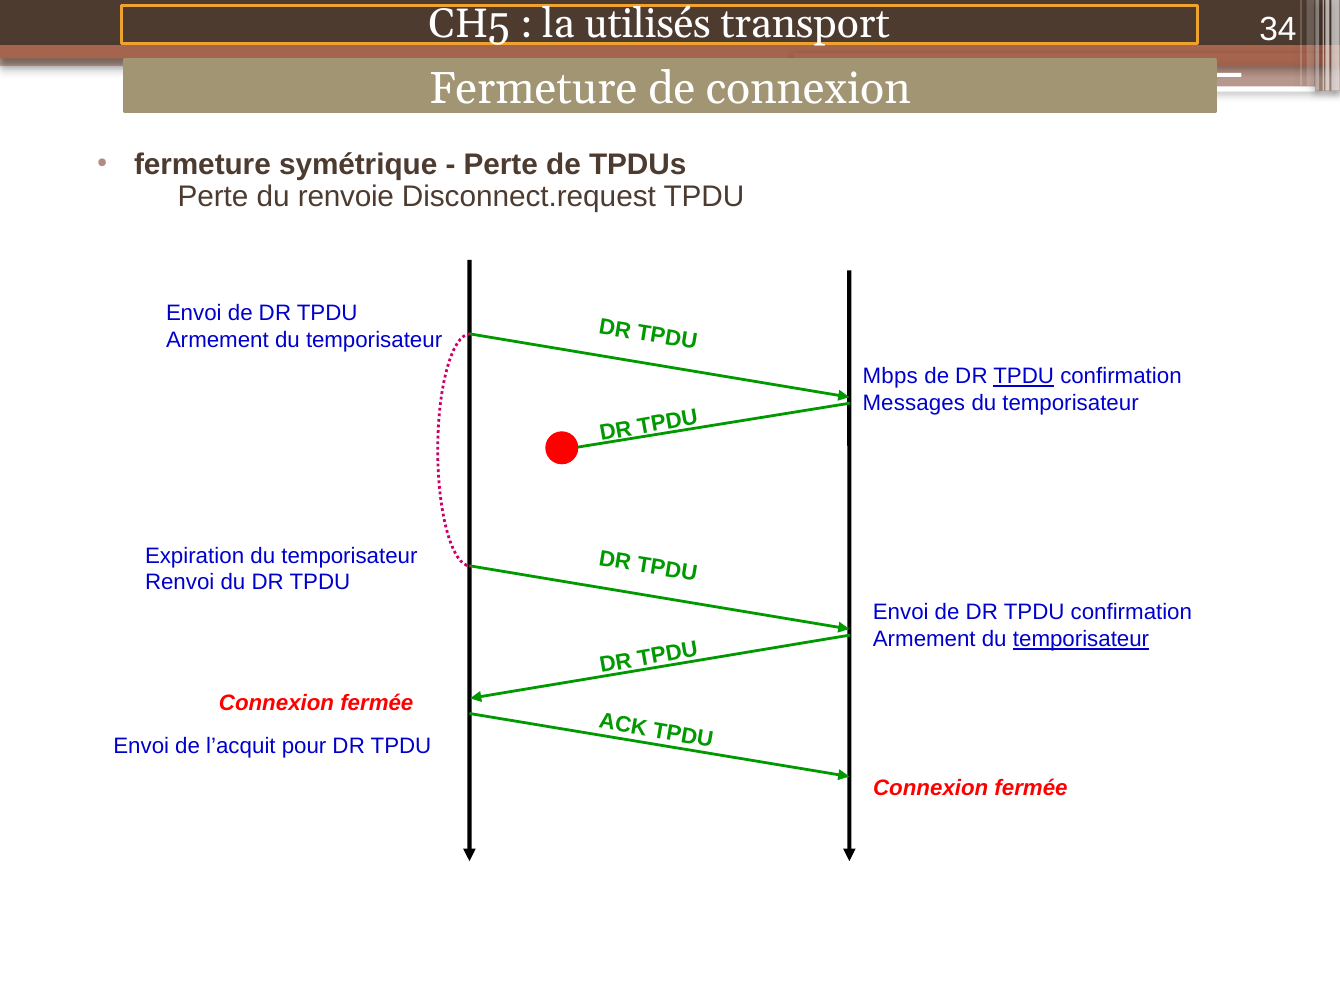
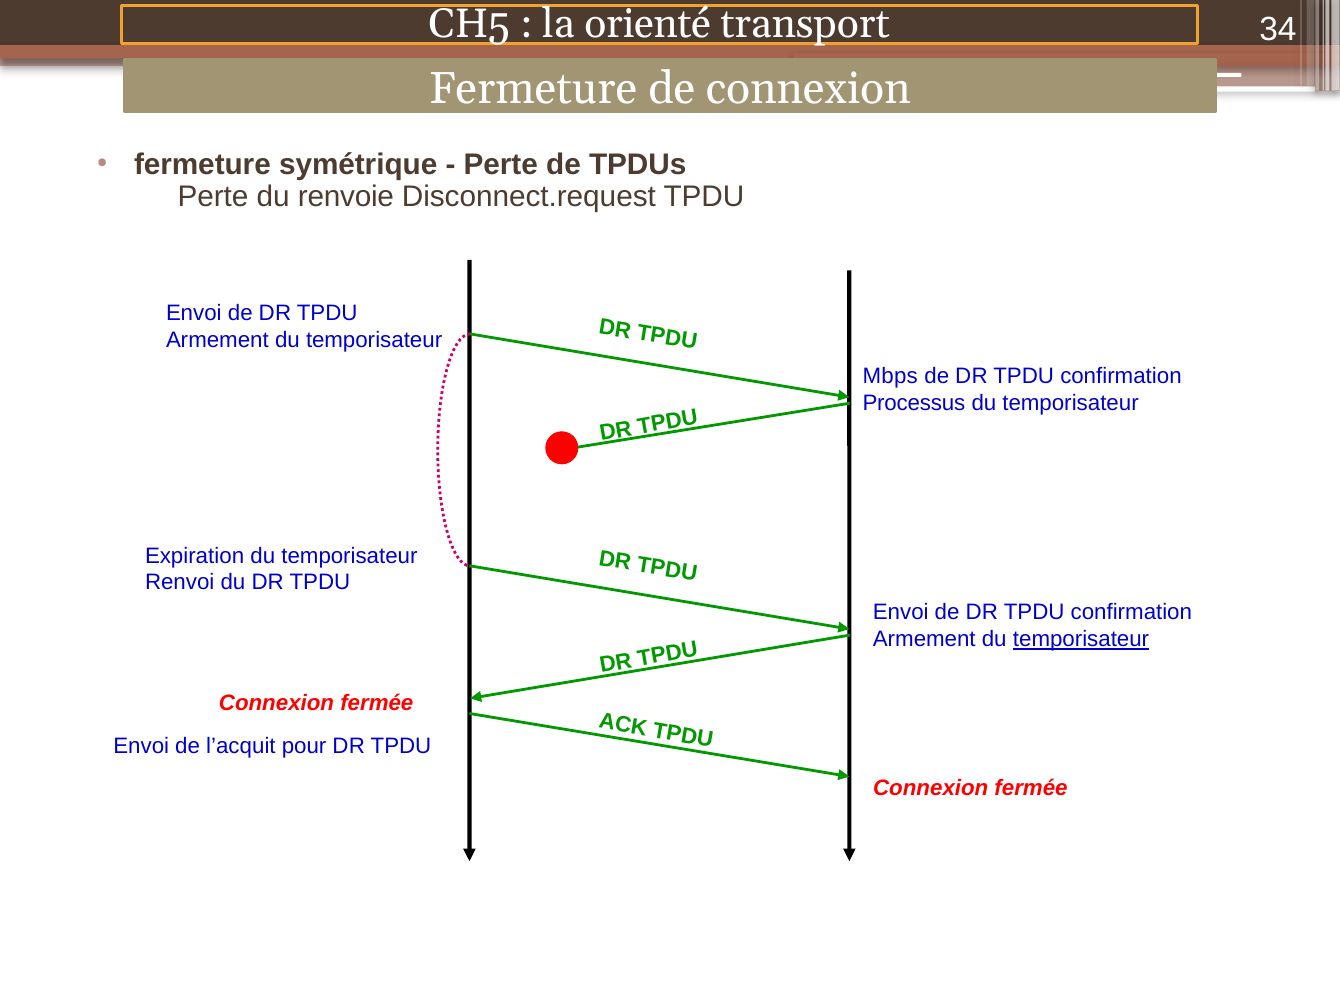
utilisés: utilisés -> orienté (648, 24)
TPDU underline: present -> none (1024, 376)
Messages: Messages -> Processus (914, 403)
